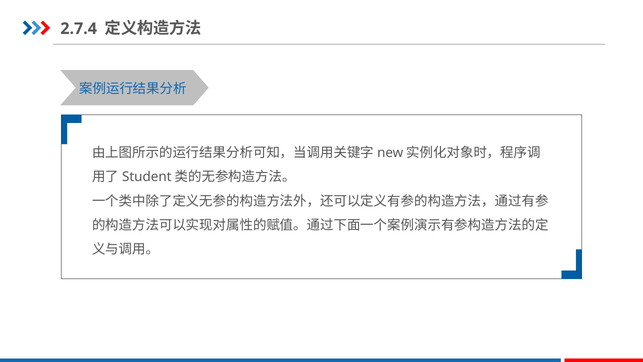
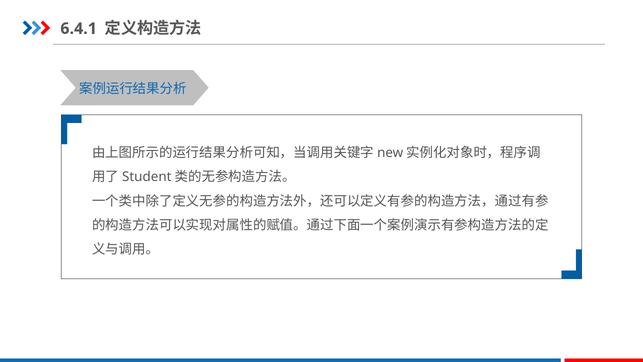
2.7.4: 2.7.4 -> 6.4.1 (79, 29)
